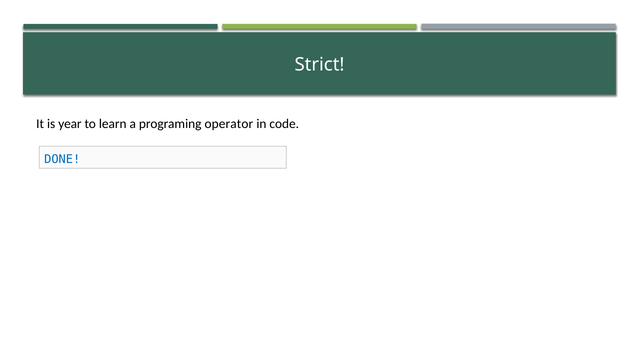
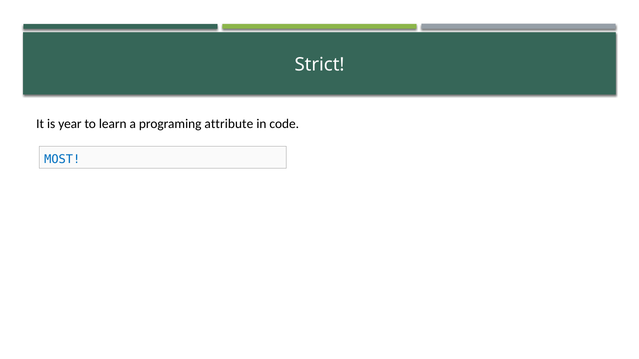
operator: operator -> attribute (229, 124)
DONE: DONE -> MOST (62, 160)
